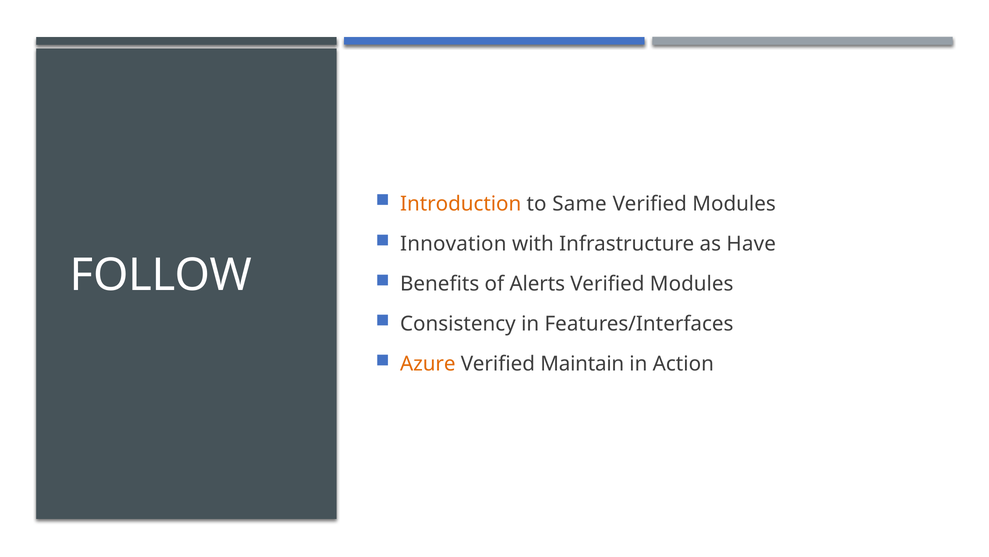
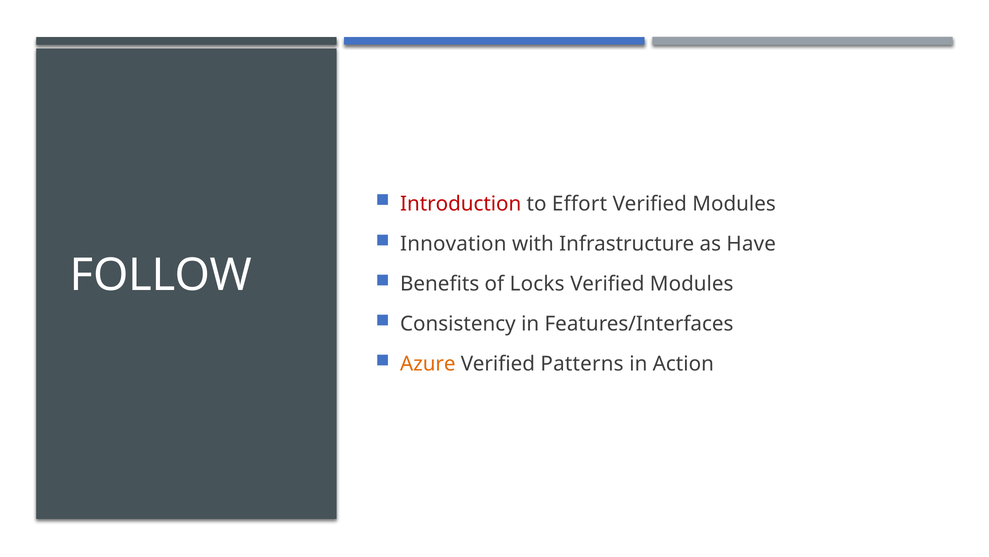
Introduction colour: orange -> red (461, 204)
Same: Same -> Effort (580, 204)
Alerts: Alerts -> Locks (537, 284)
Maintain: Maintain -> Patterns (582, 364)
